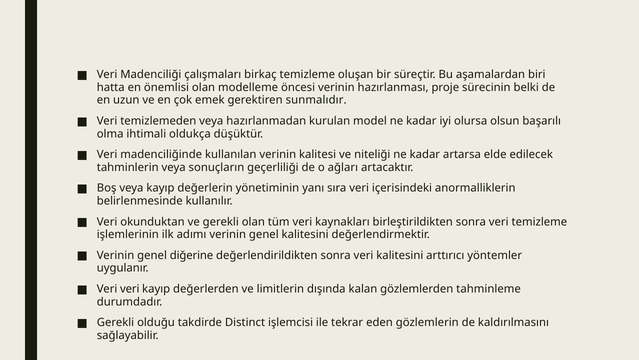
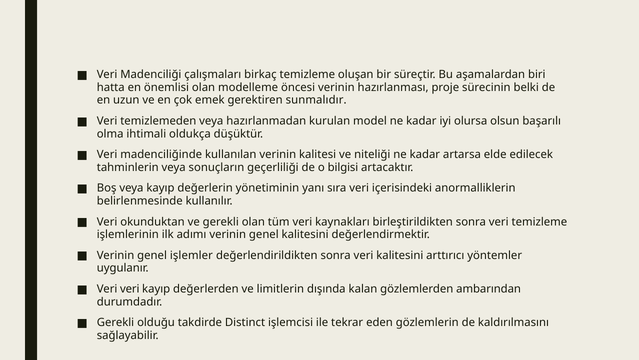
ağları: ağları -> bilgisi (343, 167)
diğerine: diğerine -> işlemler (191, 255)
tahminleme: tahminleme -> ambarından (489, 289)
